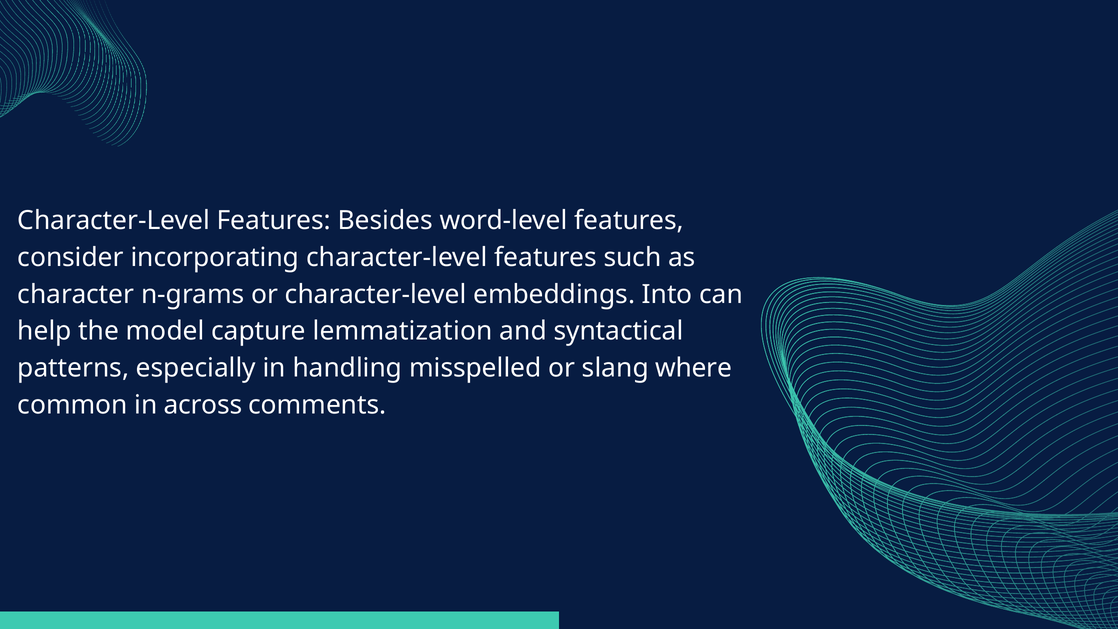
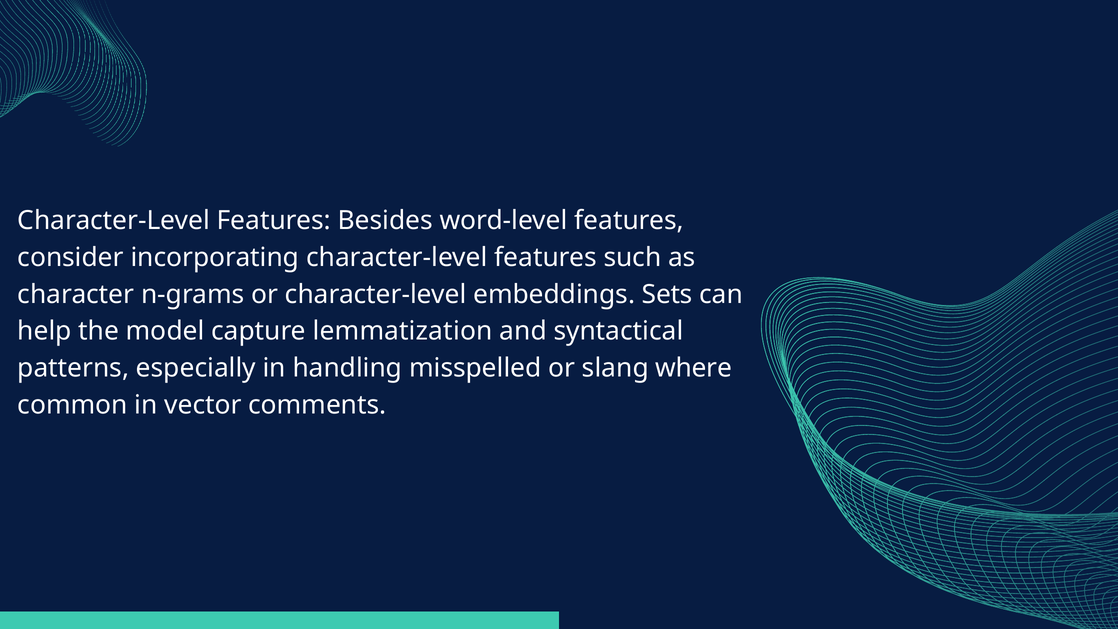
Into: Into -> Sets (667, 294)
across: across -> vector (203, 405)
